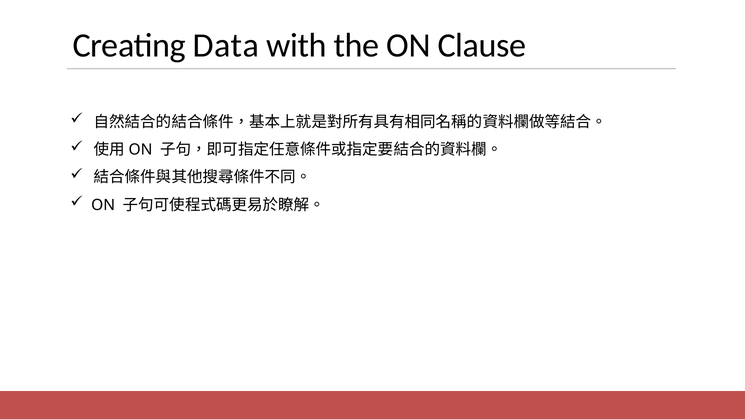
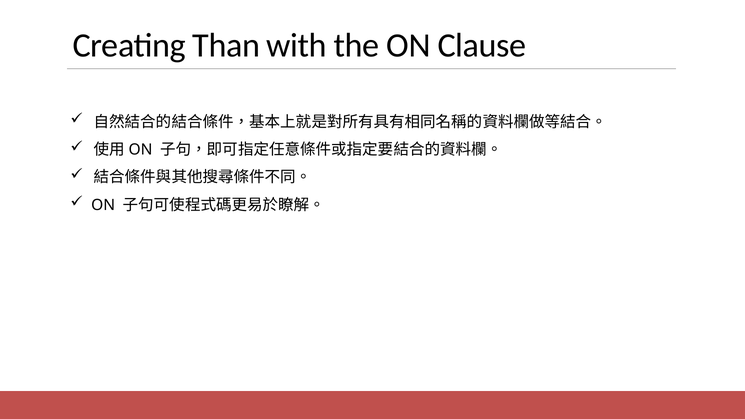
Data: Data -> Than (226, 45)
